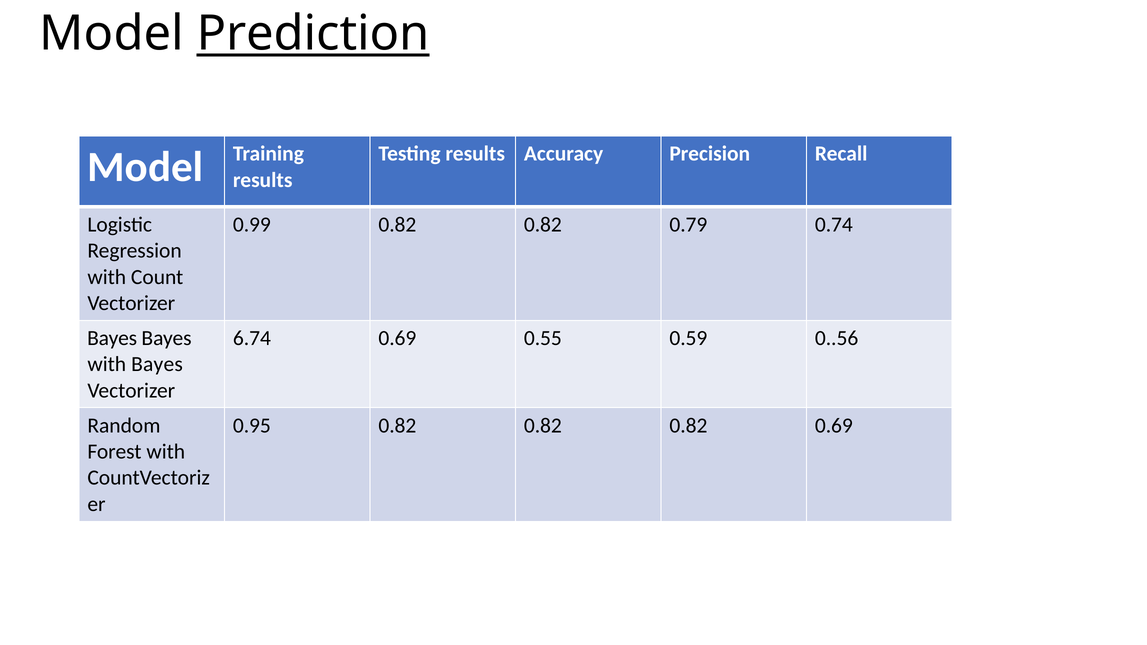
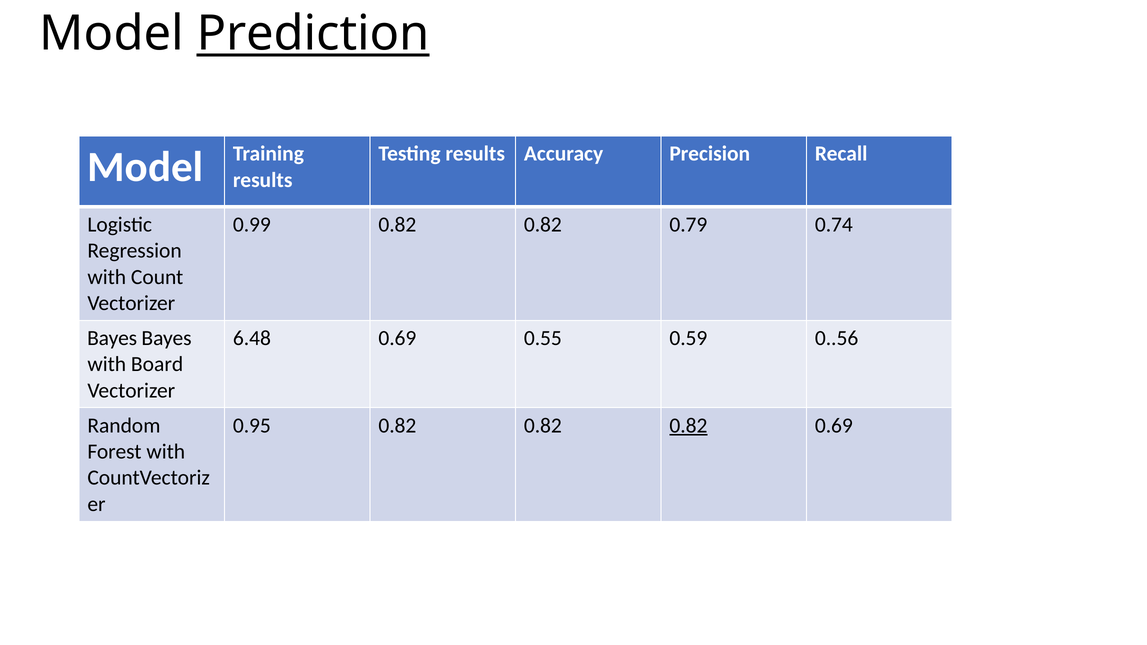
6.74: 6.74 -> 6.48 (252, 338)
with Bayes: Bayes -> Board (157, 364)
0.82 underline: none -> present (688, 426)
